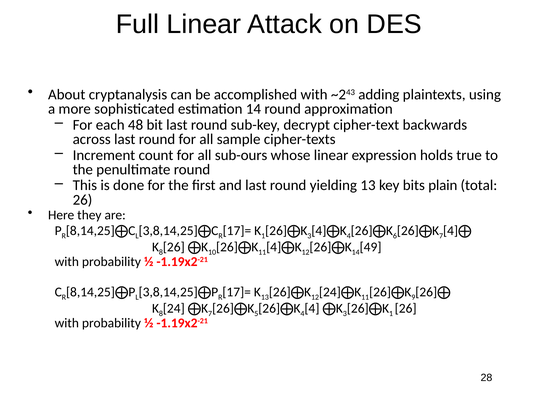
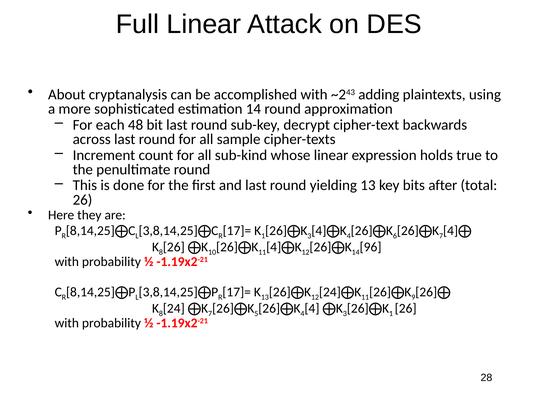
sub-ours: sub-ours -> sub-kind (241, 155)
plain: plain -> after (443, 185)
49: 49 -> 96 (371, 247)
